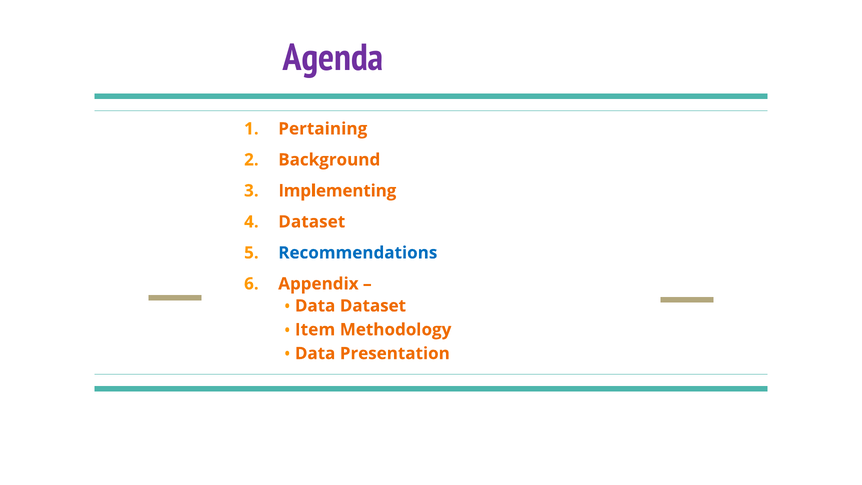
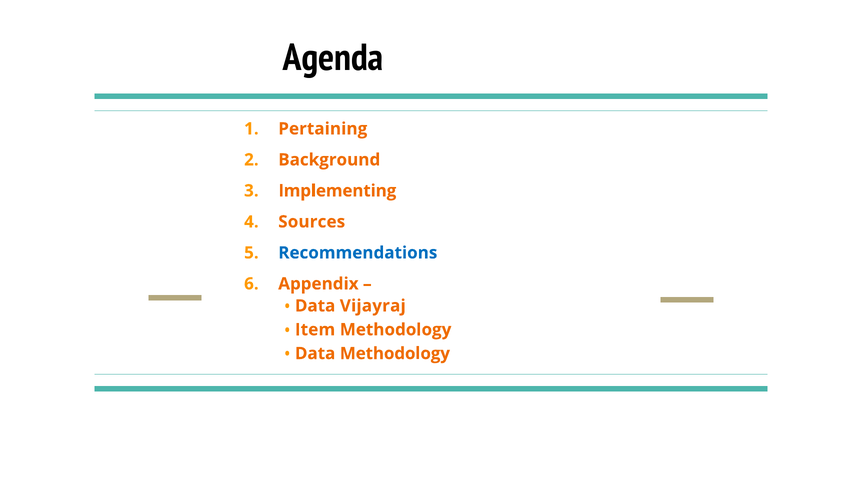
Agenda colour: purple -> black (333, 58)
Dataset: Dataset -> Sources (312, 222)
Data Dataset: Dataset -> Vijayraj (373, 306)
Data Presentation: Presentation -> Methodology (395, 353)
